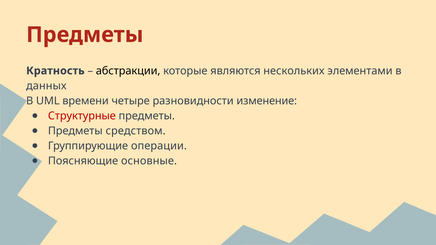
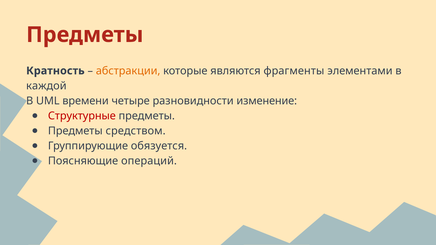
абстракции colour: black -> orange (128, 71)
нескольких: нескольких -> фрагменты (294, 71)
данных: данных -> каждой (46, 86)
операции: операции -> обязуется (159, 146)
основные: основные -> операций (149, 161)
